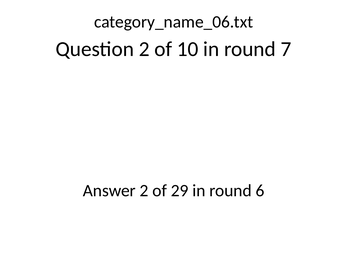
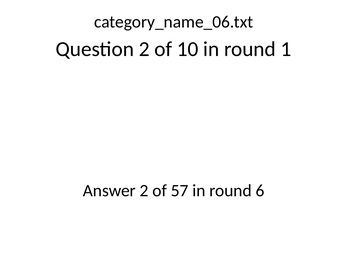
7: 7 -> 1 (286, 49)
29: 29 -> 57 (180, 191)
